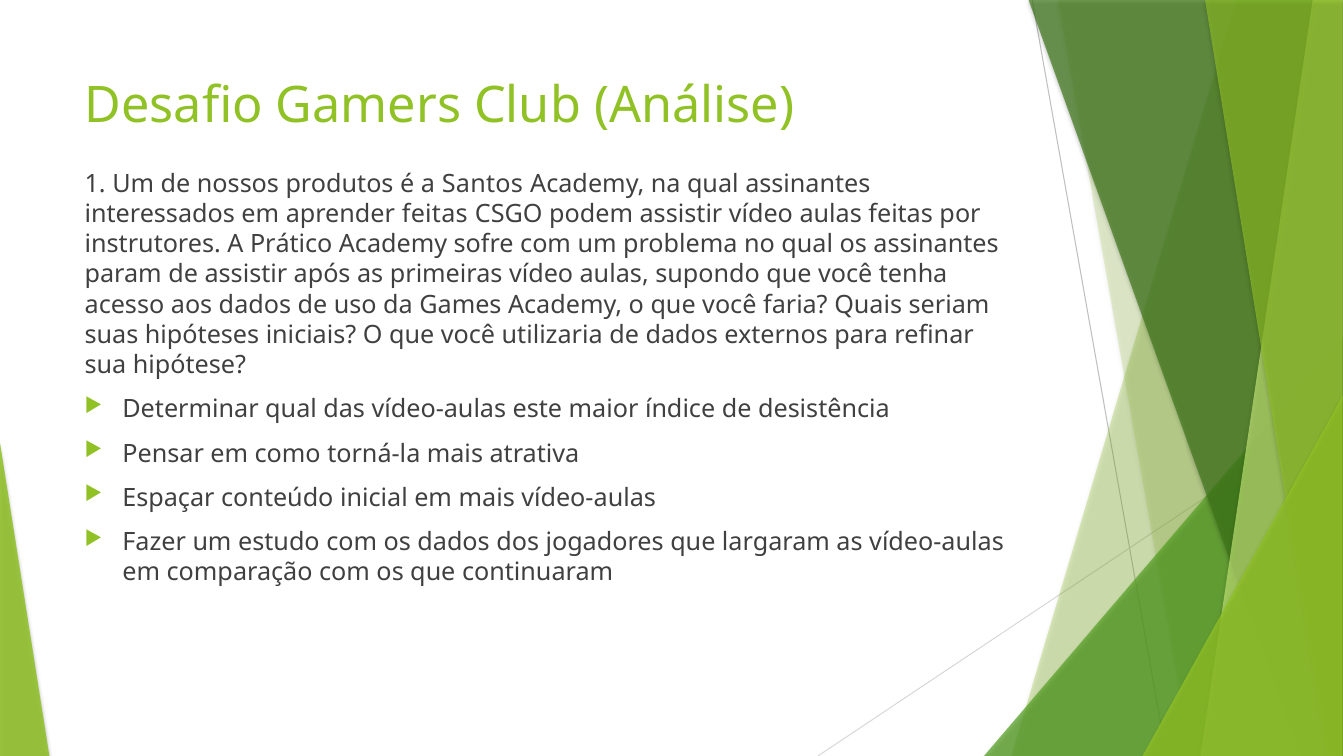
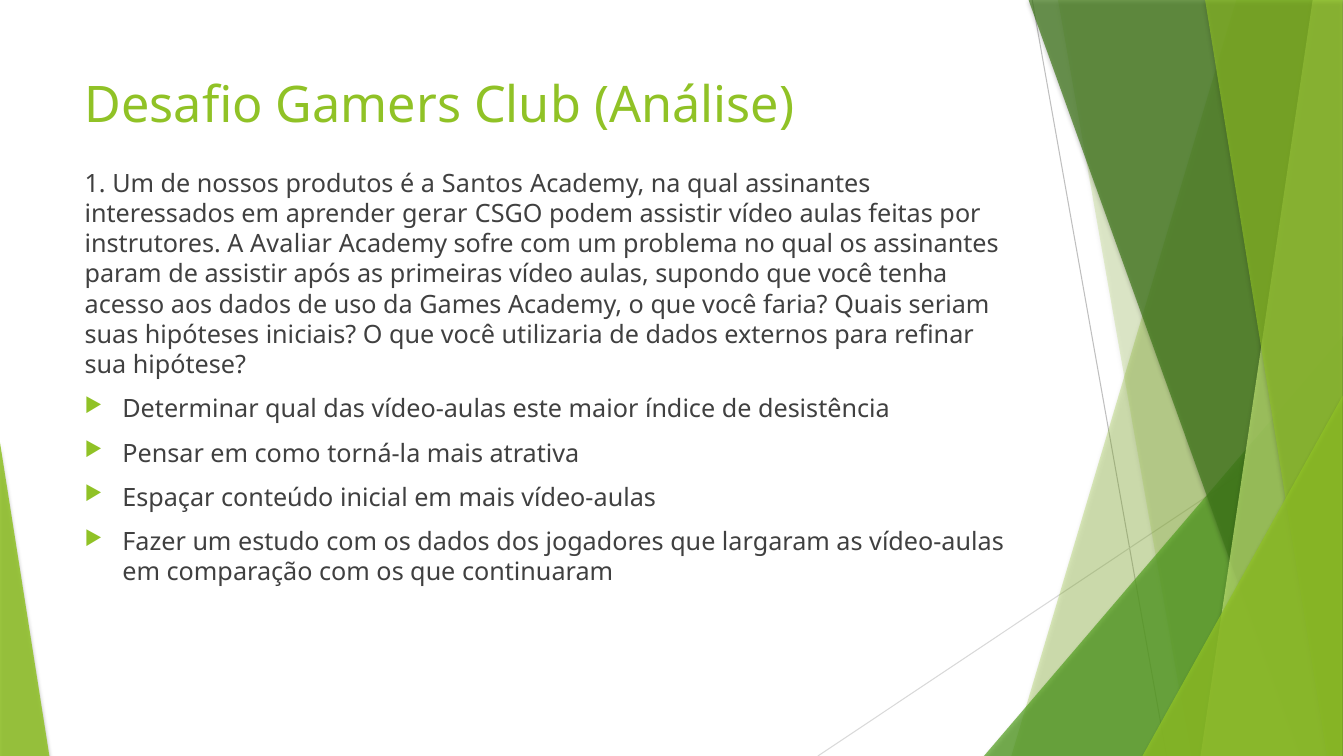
aprender feitas: feitas -> gerar (435, 214)
Prático: Prático -> Avaliar (291, 244)
